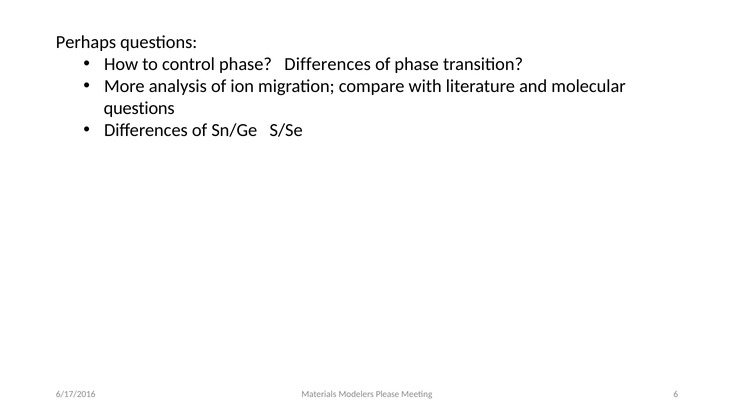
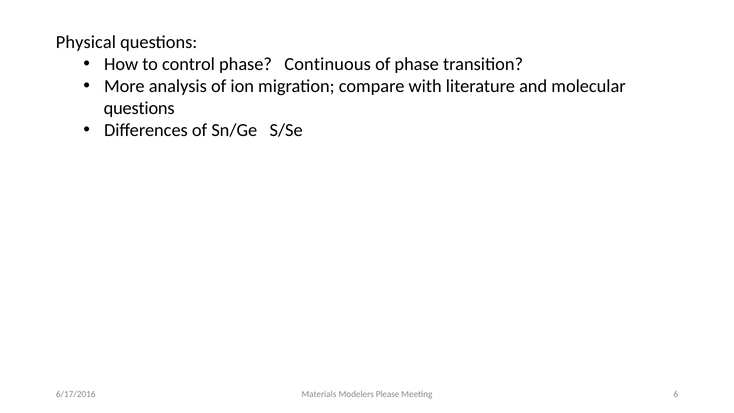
Perhaps: Perhaps -> Physical (86, 42)
phase Differences: Differences -> Continuous (328, 64)
